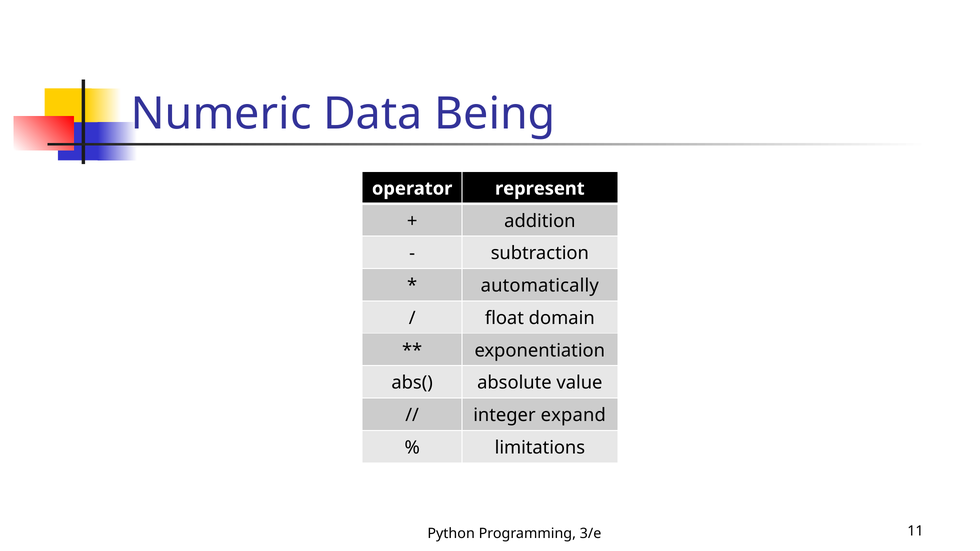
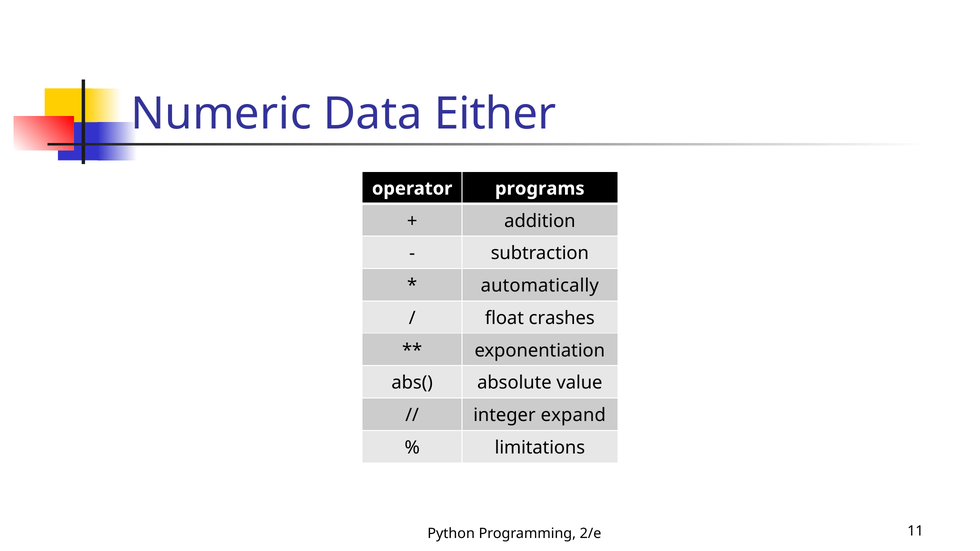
Being: Being -> Either (495, 114)
represent: represent -> programs (540, 189)
domain: domain -> crashes (562, 318)
3/e: 3/e -> 2/e (591, 534)
